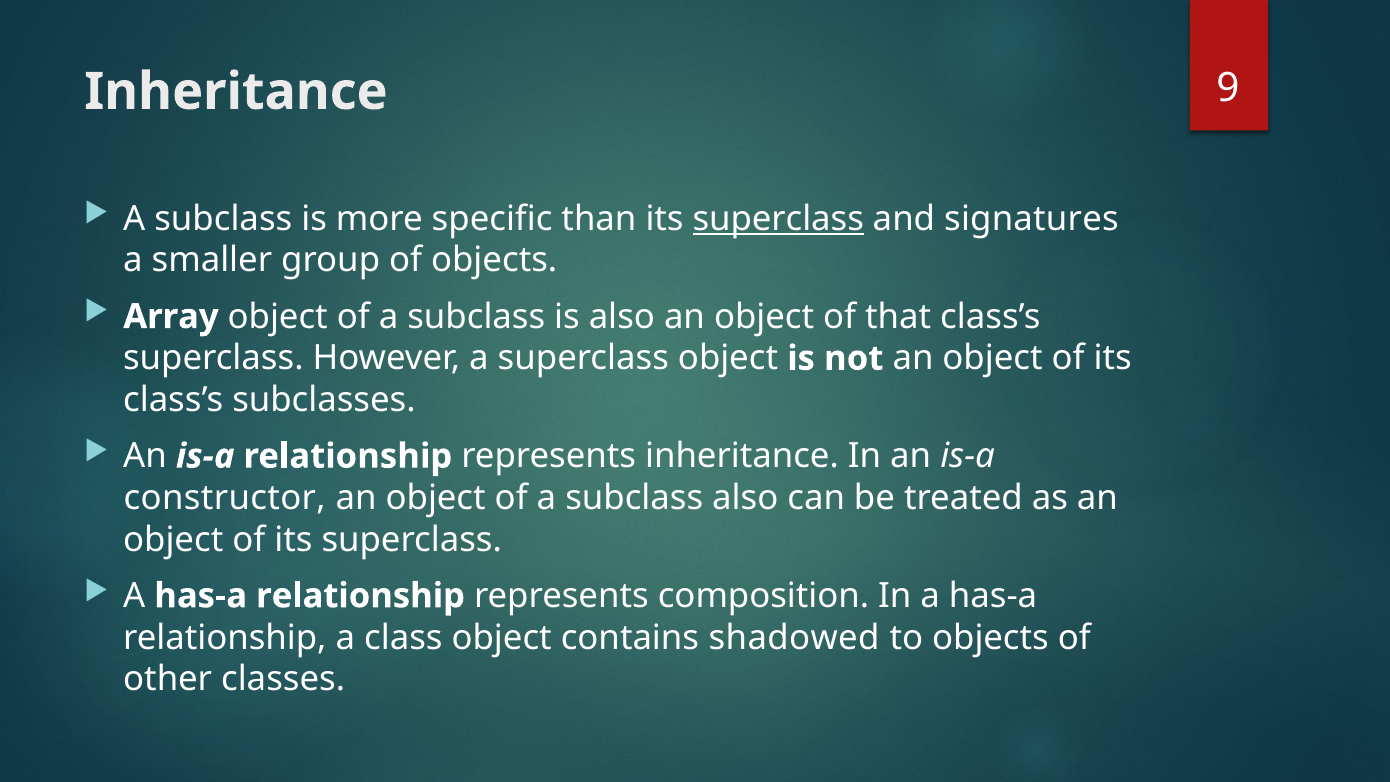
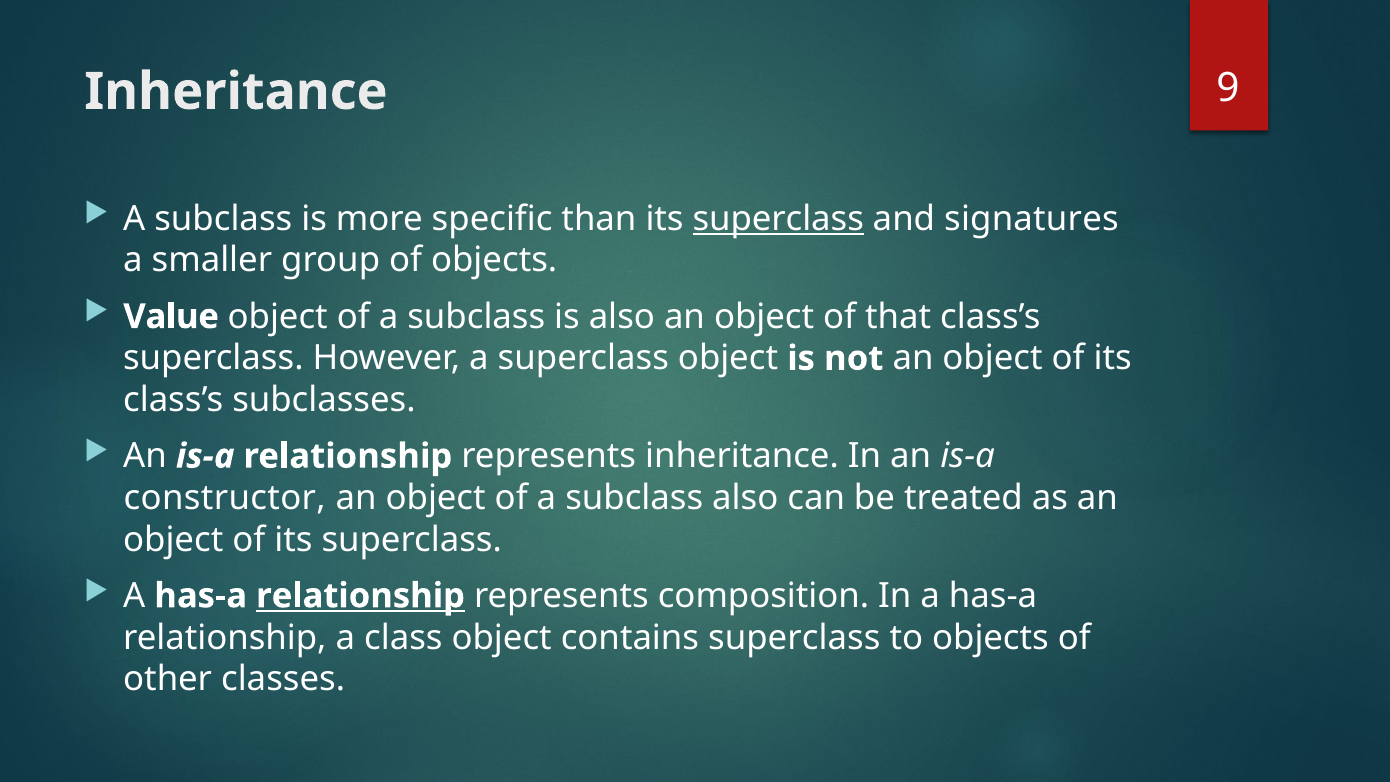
Array: Array -> Value (171, 317)
relationship underline: none -> present (361, 596)
contains shadowed: shadowed -> superclass (794, 637)
